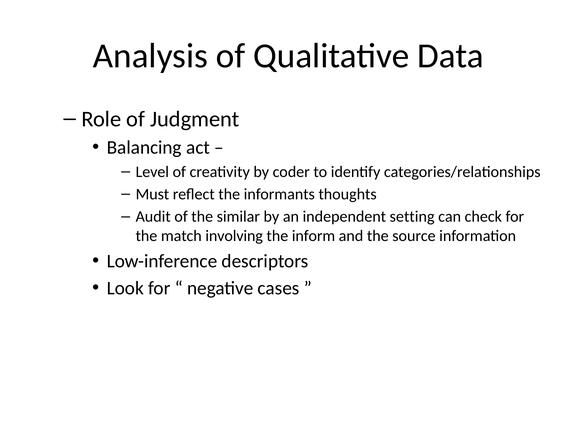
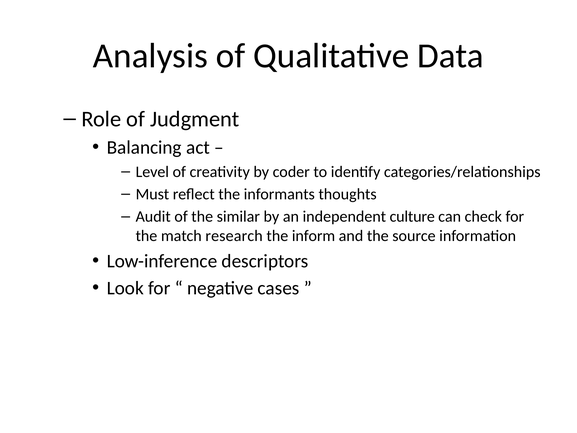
setting: setting -> culture (412, 217)
involving: involving -> research (234, 236)
